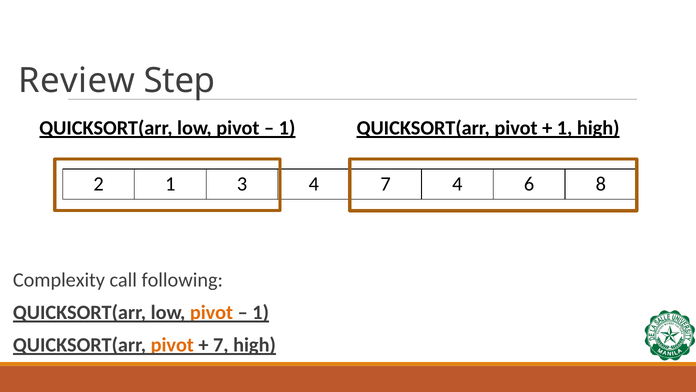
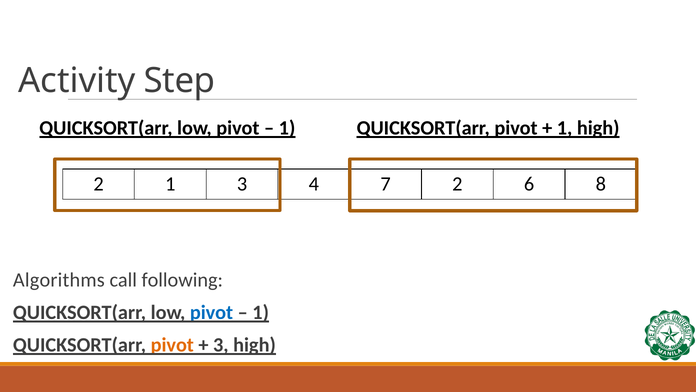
Review: Review -> Activity (77, 81)
7 4: 4 -> 2 (457, 184)
Complexity: Complexity -> Algorithms (59, 280)
pivot colour: orange -> blue (212, 312)
7: 7 -> 3 (221, 345)
